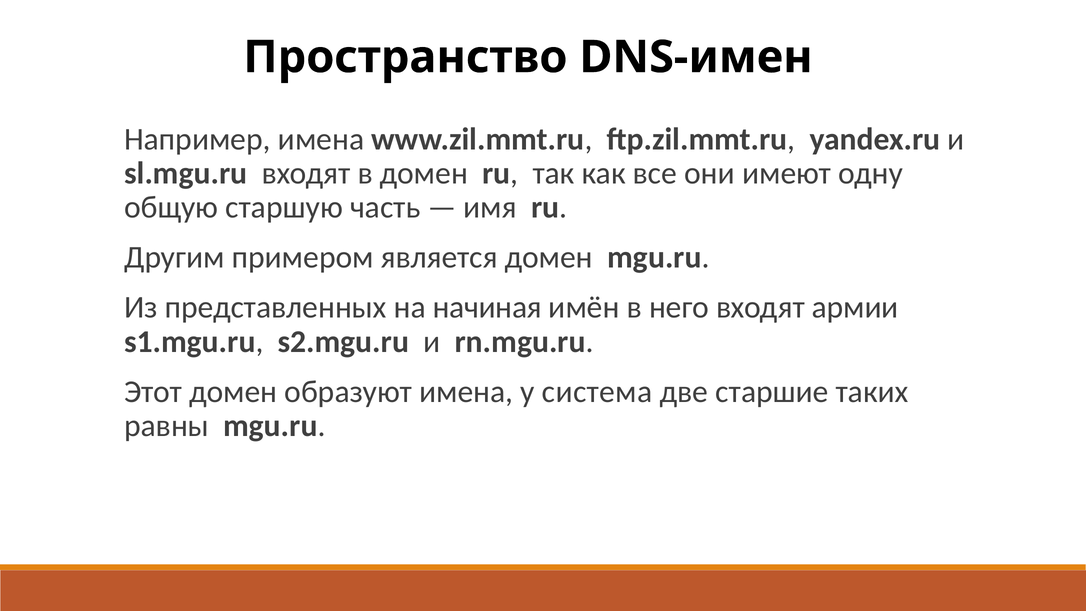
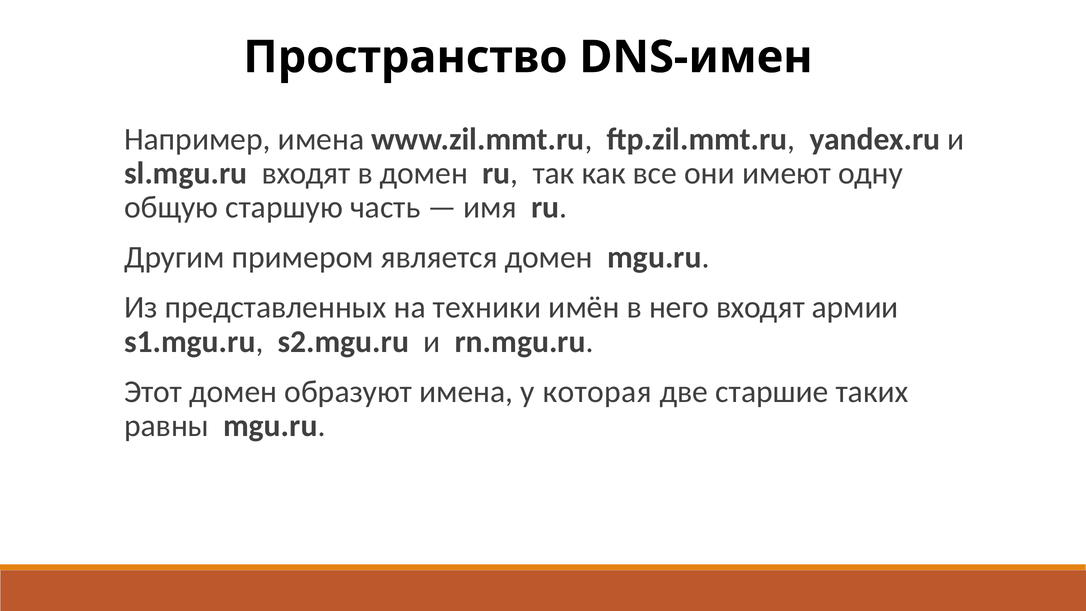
начиная: начиная -> техники (487, 307)
система: система -> которая (597, 392)
